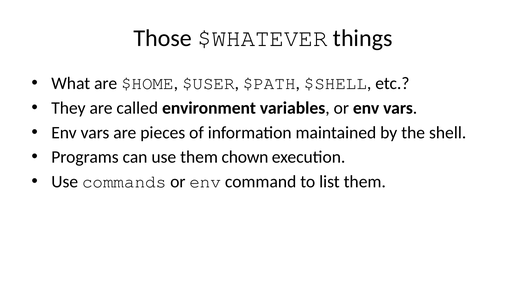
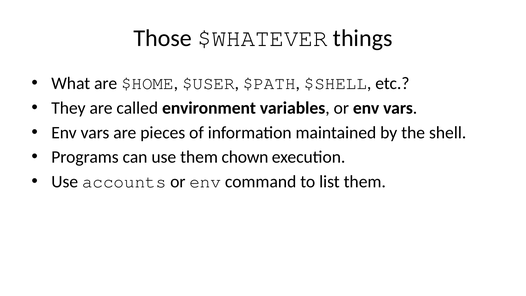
commands: commands -> accounts (124, 182)
